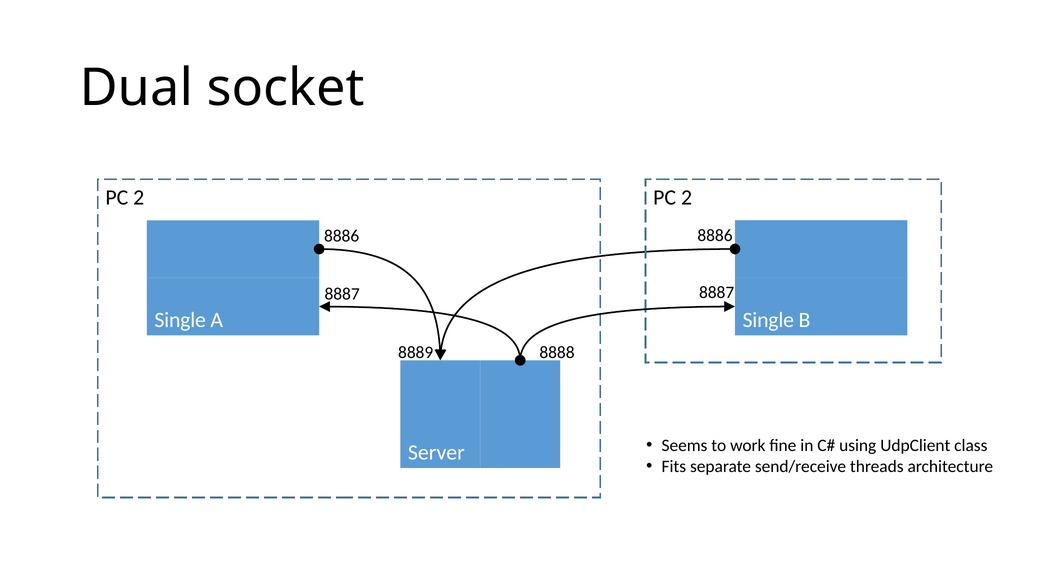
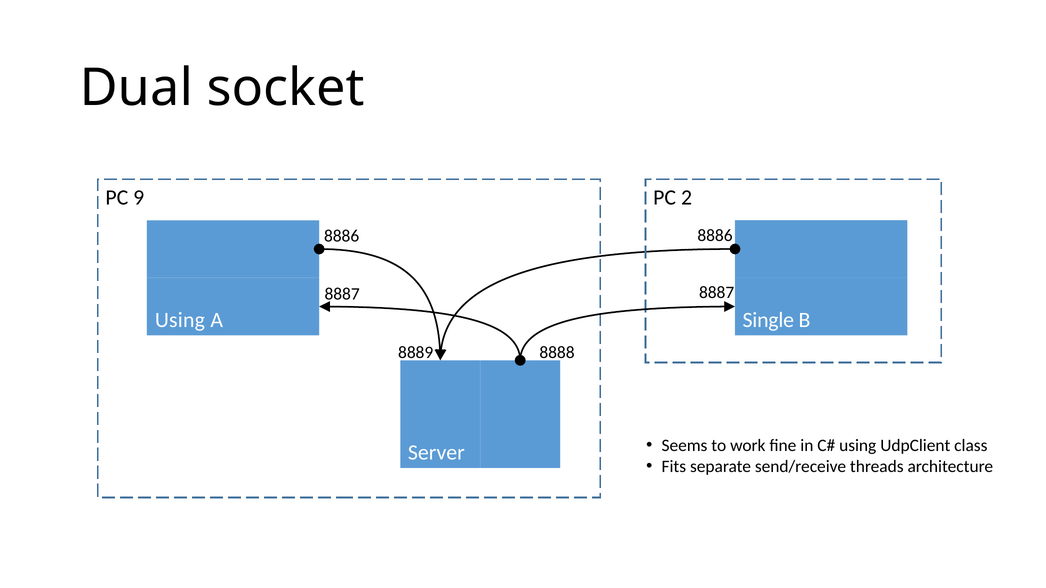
2: 2 -> 9 (139, 198)
Single: Single -> Using (180, 320)
